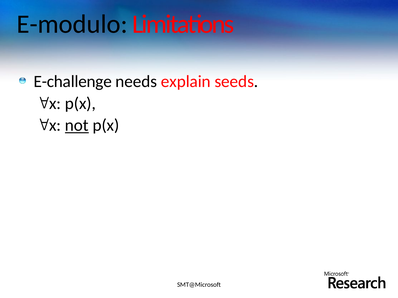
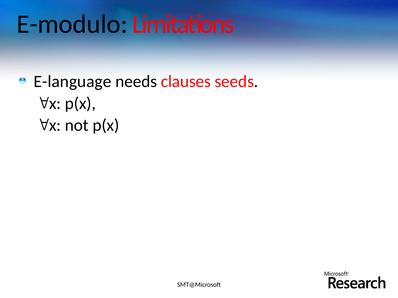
E-challenge: E-challenge -> E-language (73, 82)
explain: explain -> clauses (186, 82)
not underline: present -> none (77, 126)
